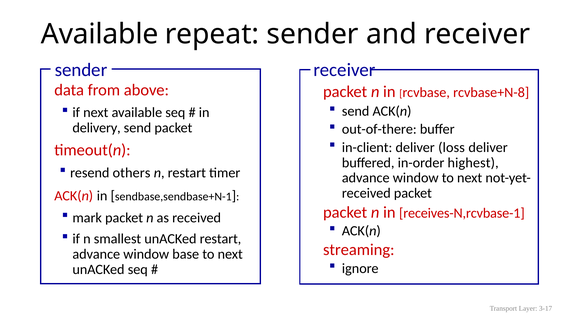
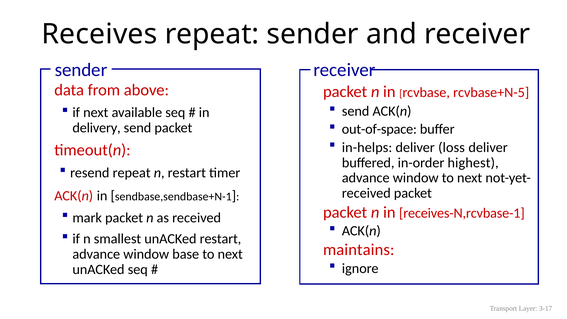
Available: Available -> Receives (99, 34)
rcvbase+N-8: rcvbase+N-8 -> rcvbase+N-5 (491, 93)
out-of-there: out-of-there -> out-of-space (379, 129)
in-client: in-client -> in-helps (367, 147)
resend others: others -> repeat (132, 173)
streaming: streaming -> maintains (359, 250)
